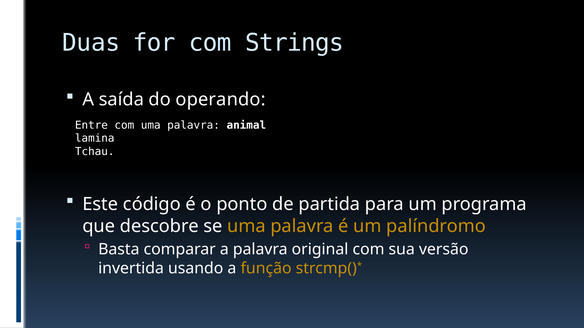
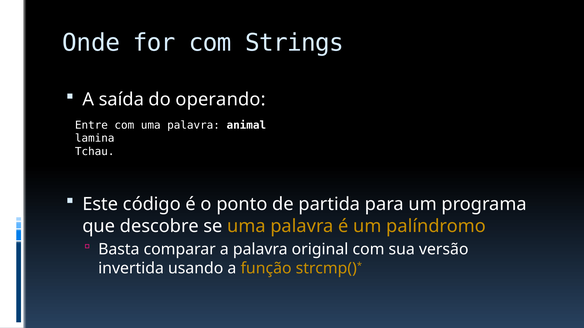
Duas: Duas -> Onde (91, 43)
